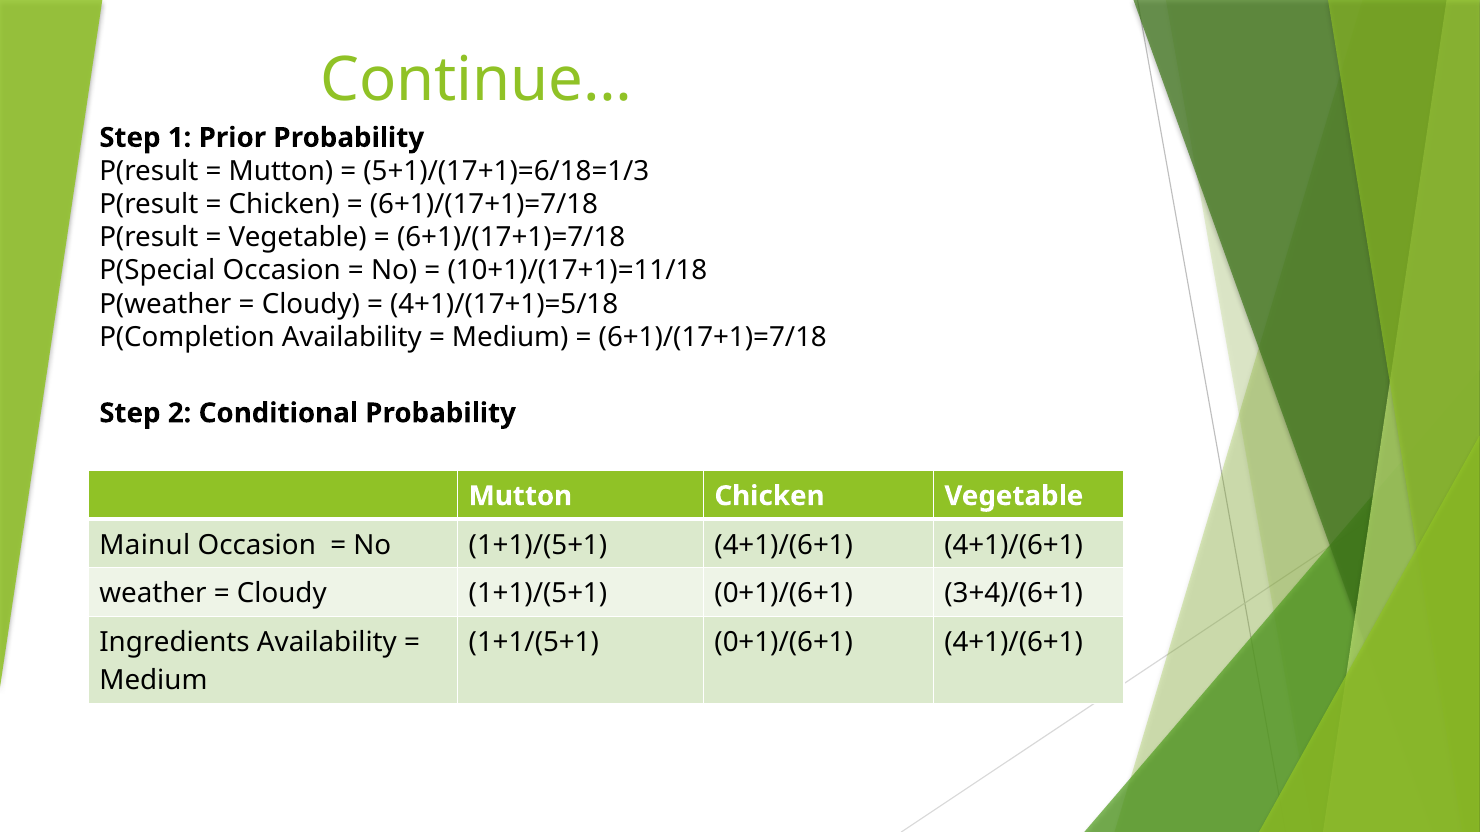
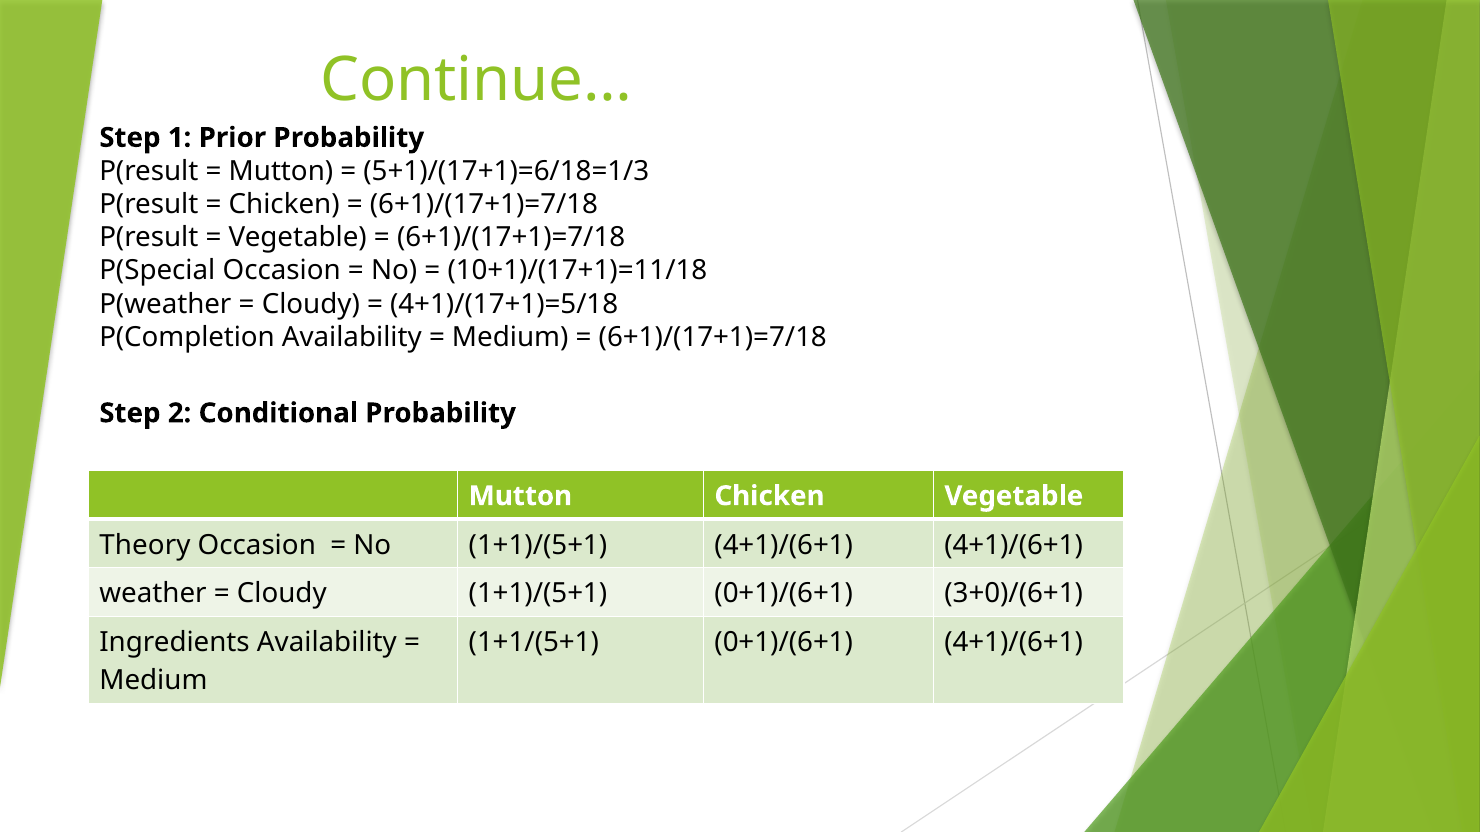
Mainul: Mainul -> Theory (145, 545)
3+4)/(6+1: 3+4)/(6+1 -> 3+0)/(6+1 (1014, 594)
